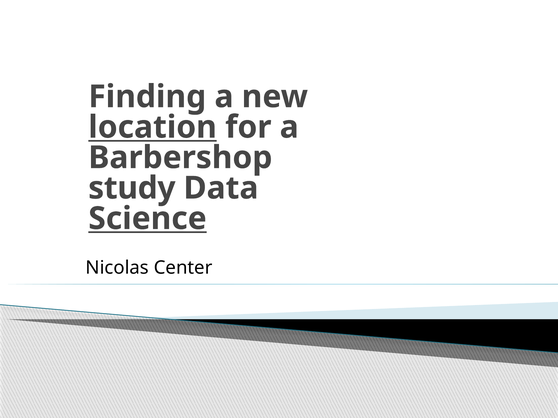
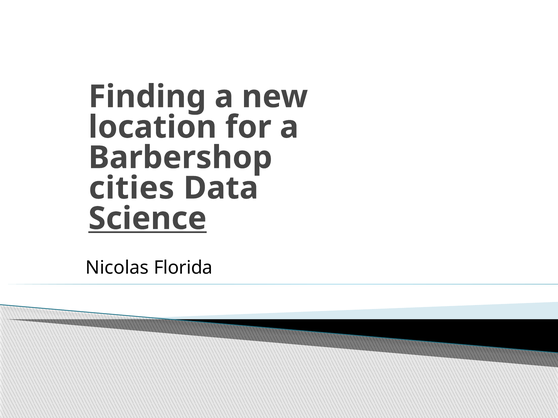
location underline: present -> none (153, 127)
study: study -> cities (132, 188)
Center: Center -> Florida (183, 268)
